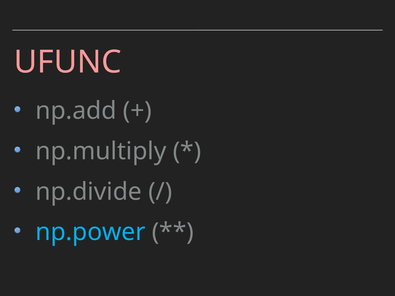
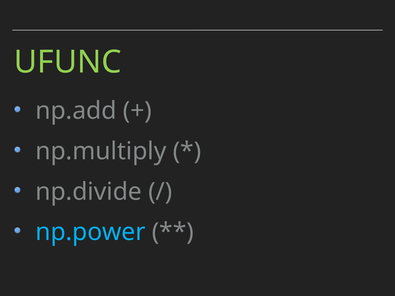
UFUNC colour: pink -> light green (68, 62)
